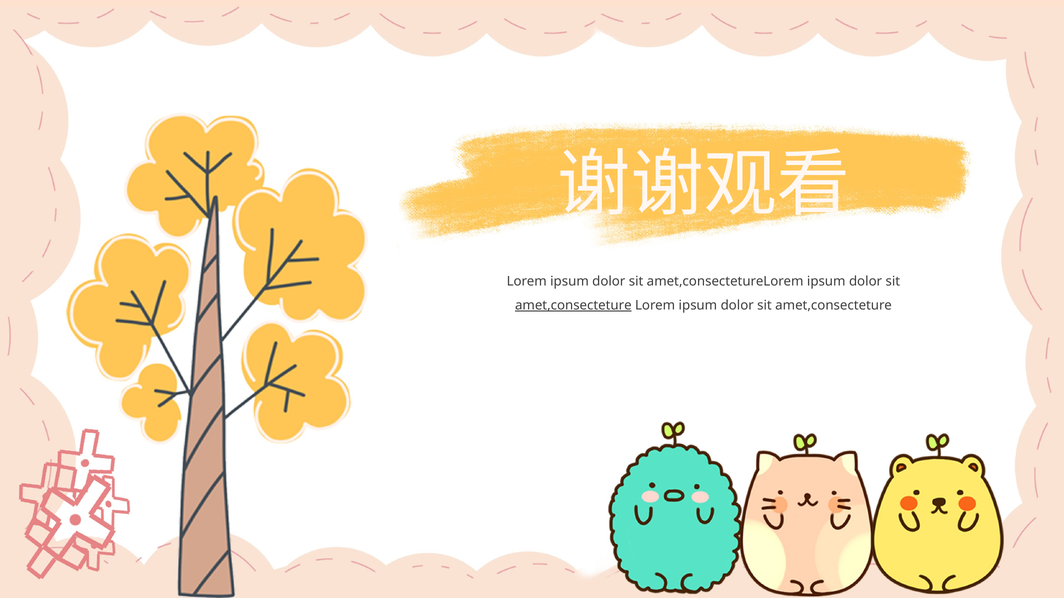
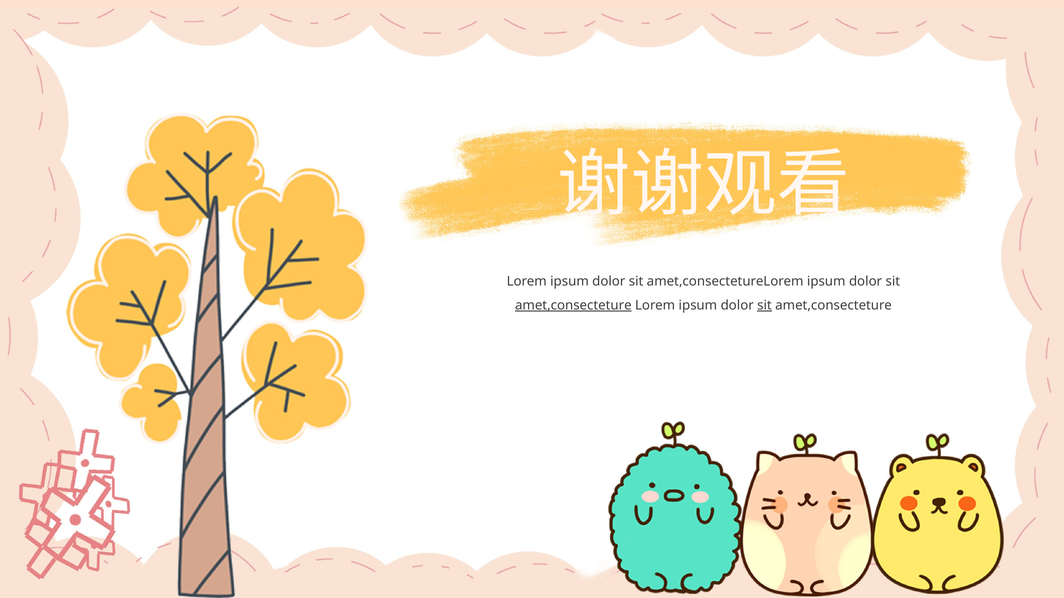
sit underline: none -> present (764, 306)
